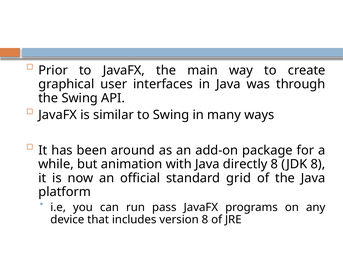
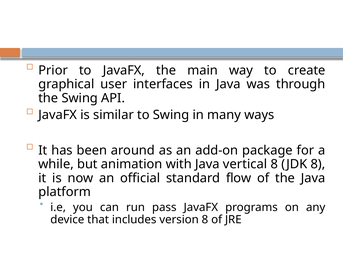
directly: directly -> vertical (245, 164)
grid: grid -> flow (239, 178)
